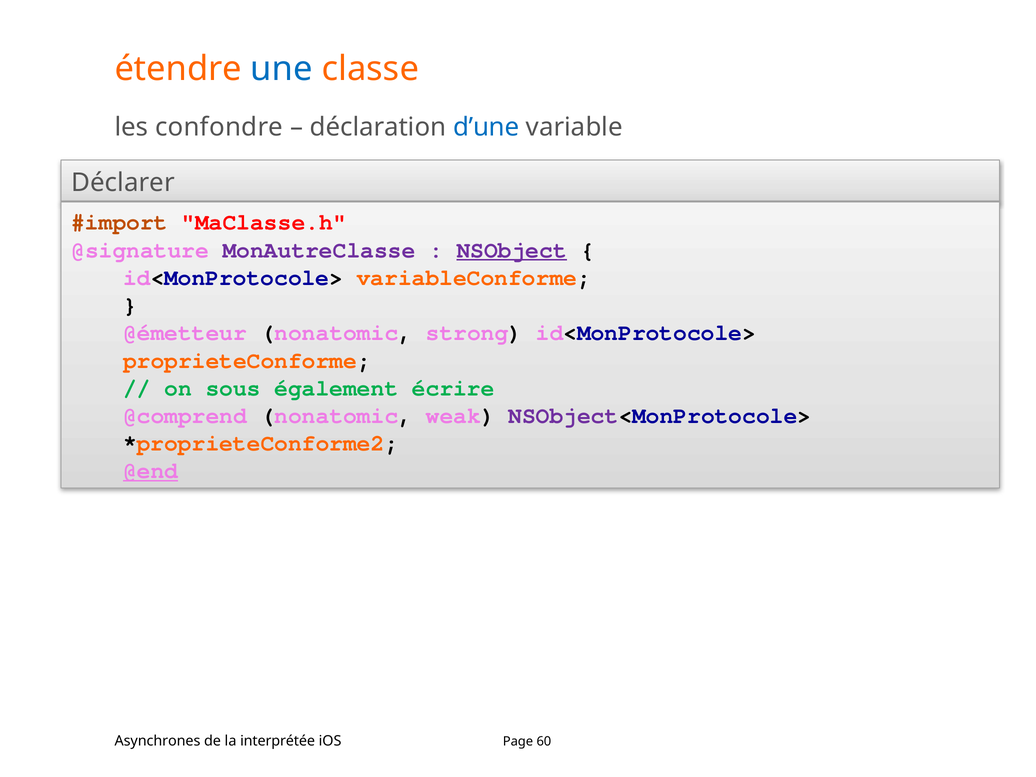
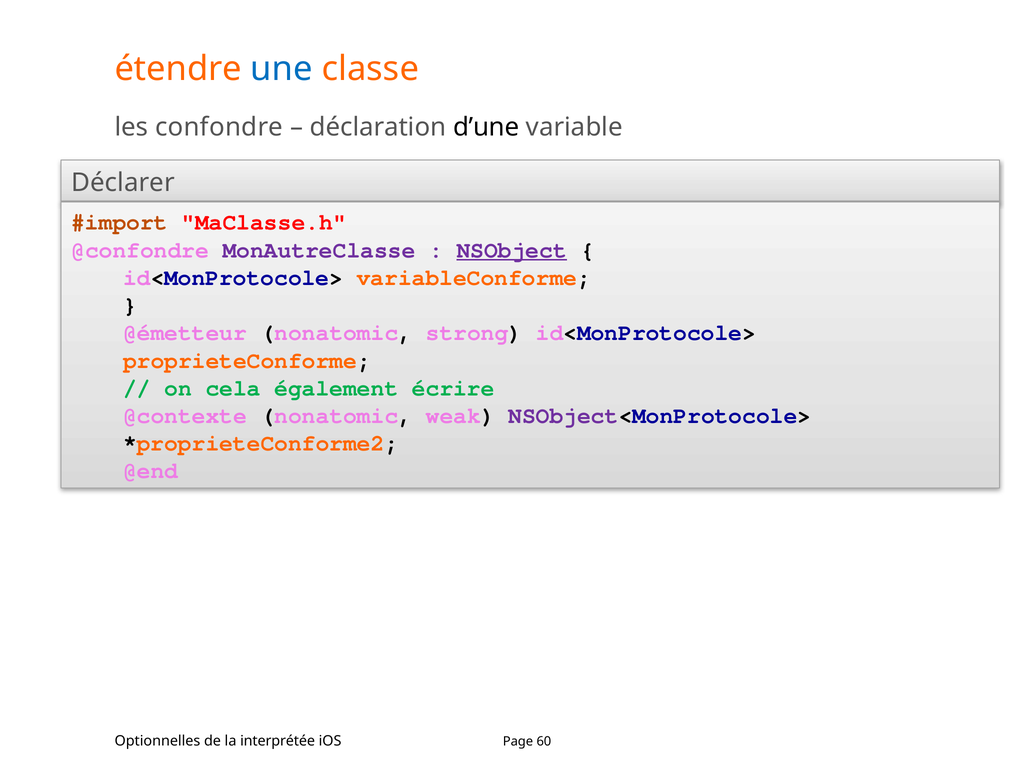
d’une colour: blue -> black (486, 127)
@signature: @signature -> @confondre (140, 250)
sous: sous -> cela (233, 388)
@comprend: @comprend -> @contexte (185, 416)
@end underline: present -> none (151, 471)
Asynchrones: Asynchrones -> Optionnelles (157, 741)
